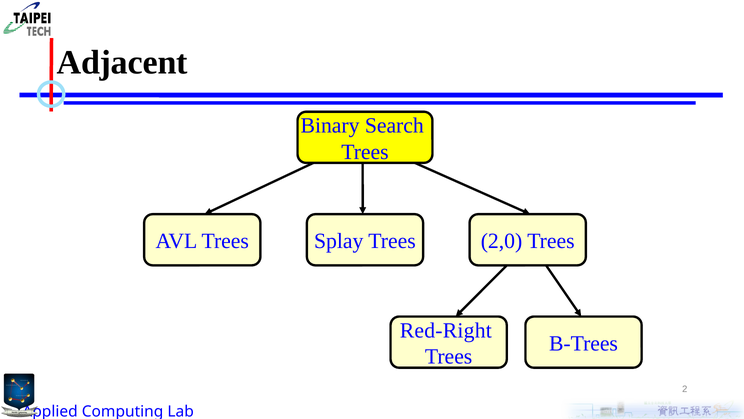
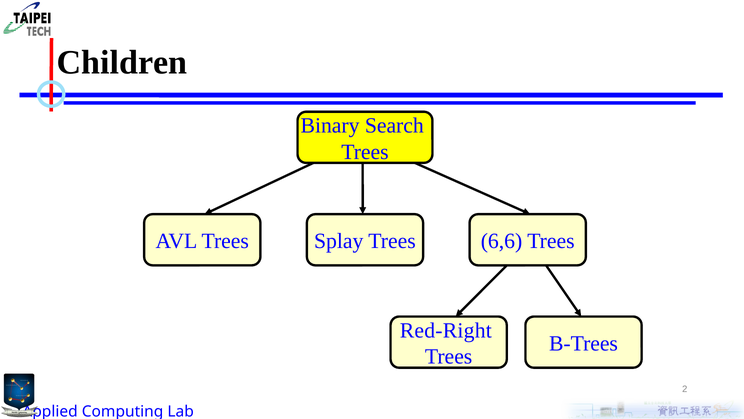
Adjacent: Adjacent -> Children (122, 62)
2,0: 2,0 -> 6,6 (502, 241)
